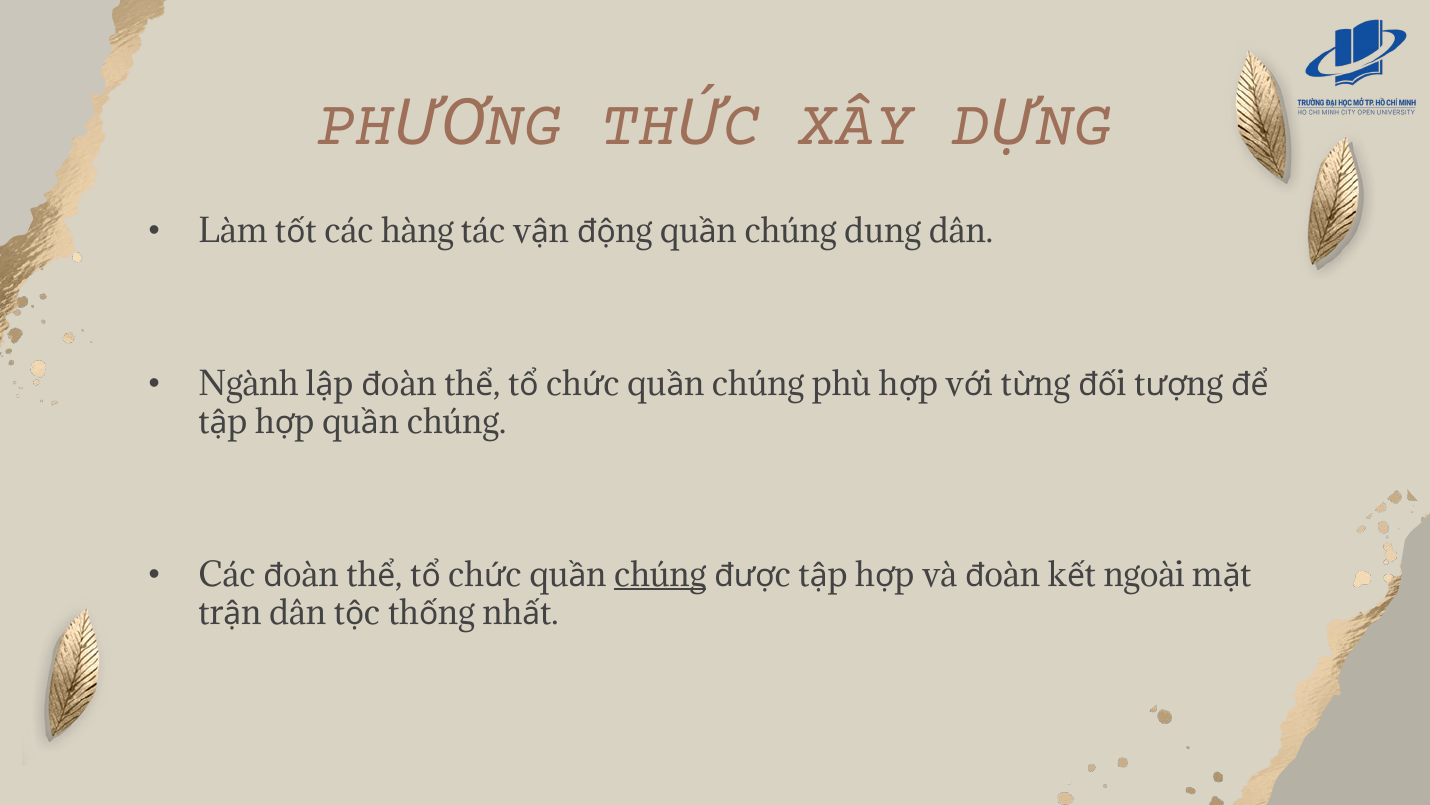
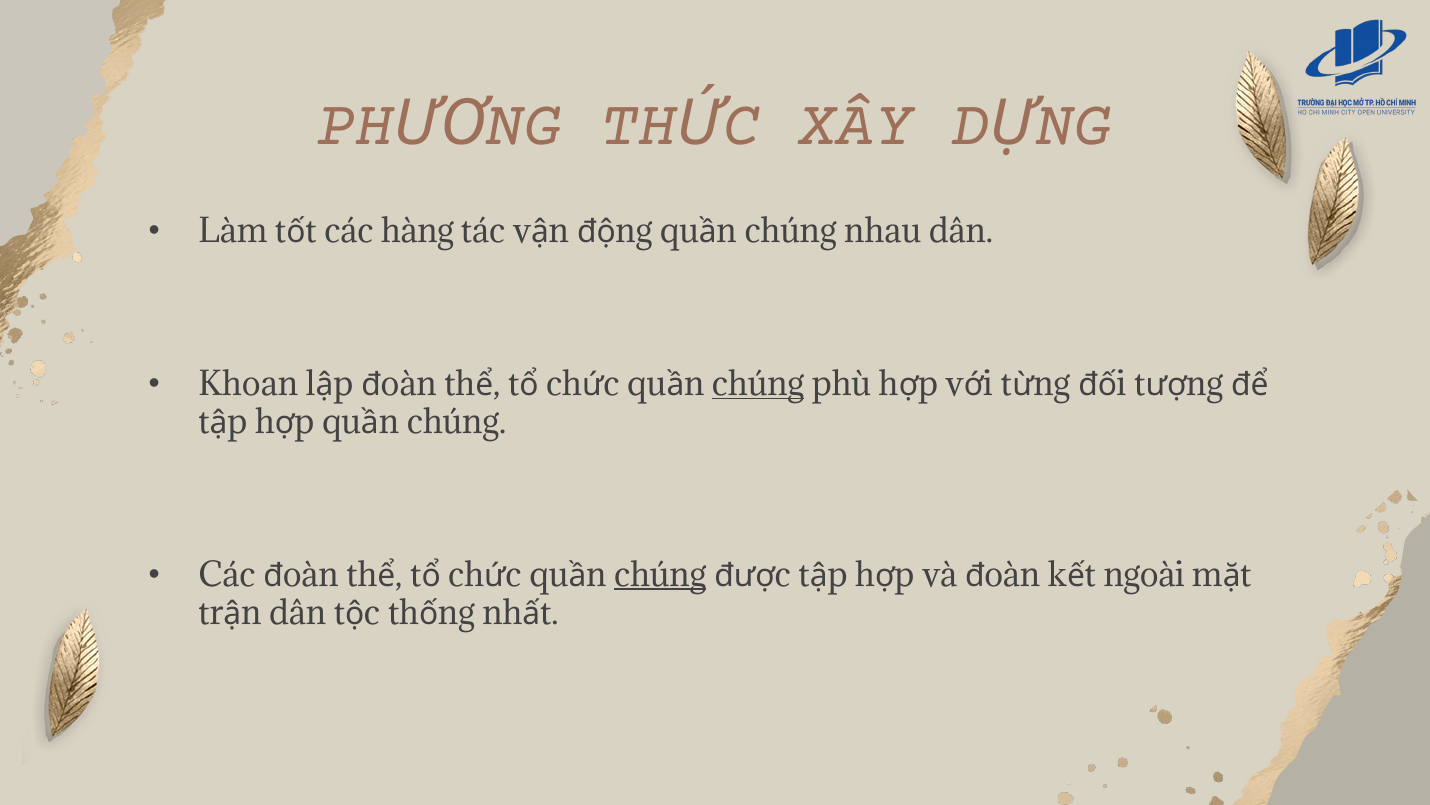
dung: dung -> nhau (883, 232)
Ngành: Ngành -> Khoan (248, 385)
chúng underline: none -> present (758, 385)
